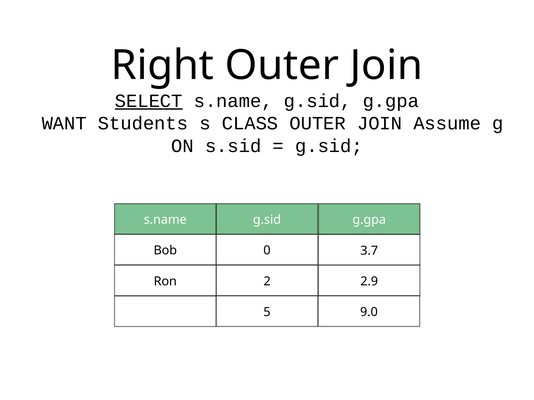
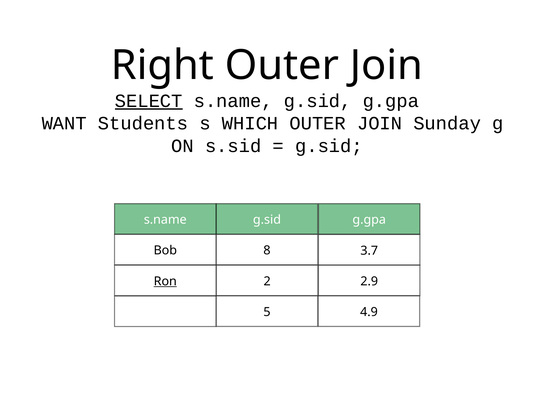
CLASS: CLASS -> WHICH (250, 124)
Assume: Assume -> Sunday (447, 124)
0: 0 -> 8 (267, 251)
Ron underline: none -> present (165, 282)
9.0: 9.0 -> 4.9 (369, 312)
